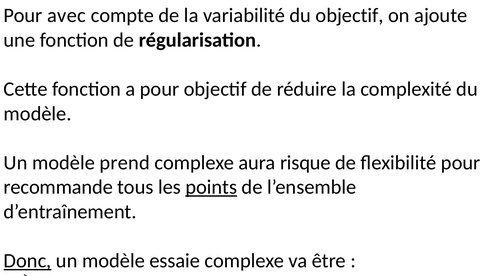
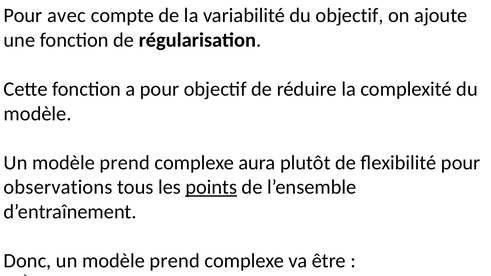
risque: risque -> plutôt (305, 163)
recommande: recommande -> observations (58, 187)
Donc underline: present -> none (28, 261)
essaie: essaie -> prend (175, 261)
